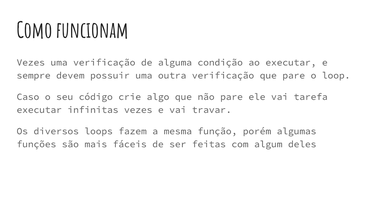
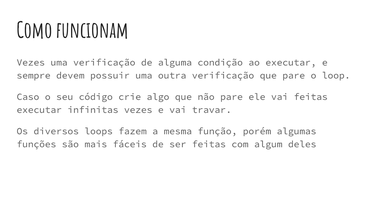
vai tarefa: tarefa -> feitas (311, 97)
